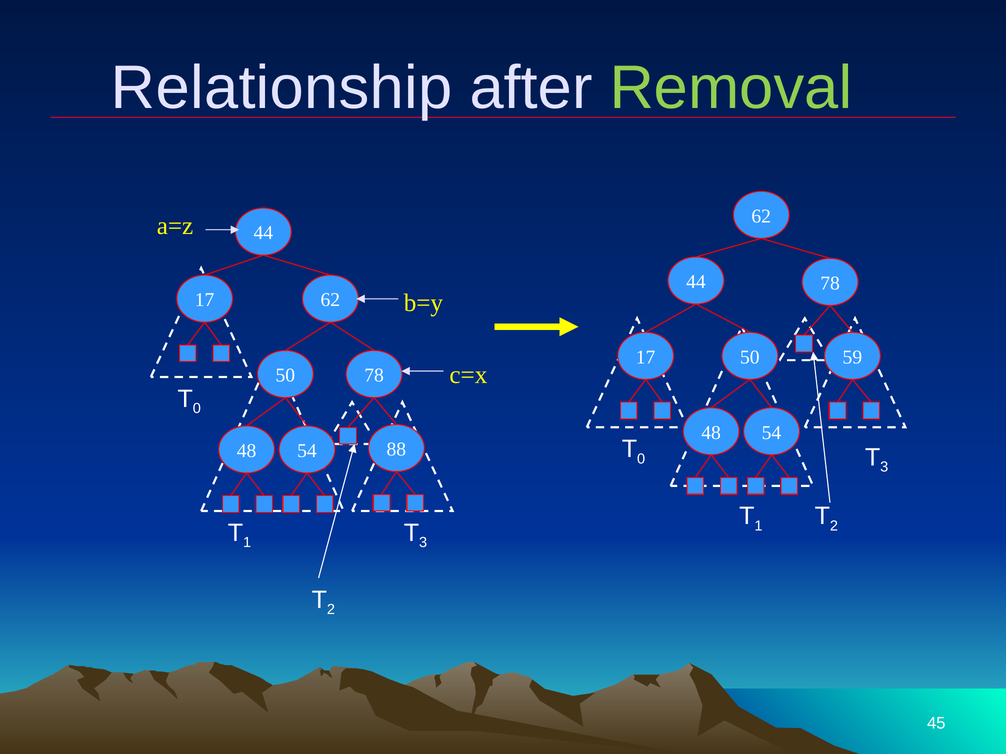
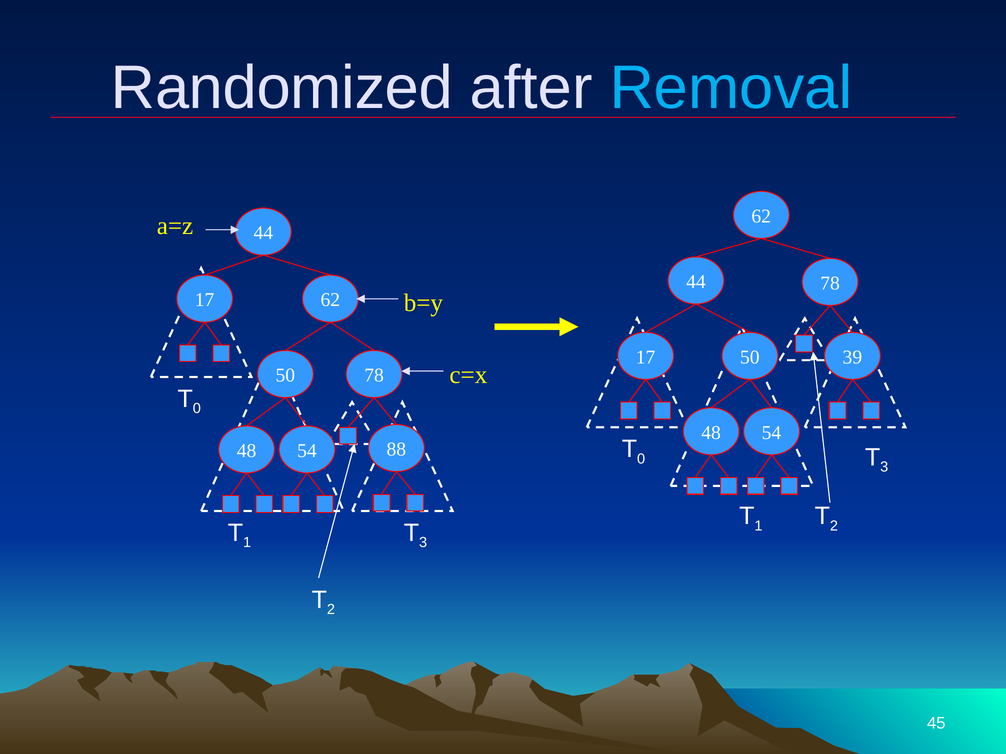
Relationship: Relationship -> Randomized (282, 88)
Removal colour: light green -> light blue (731, 88)
59: 59 -> 39 (852, 357)
